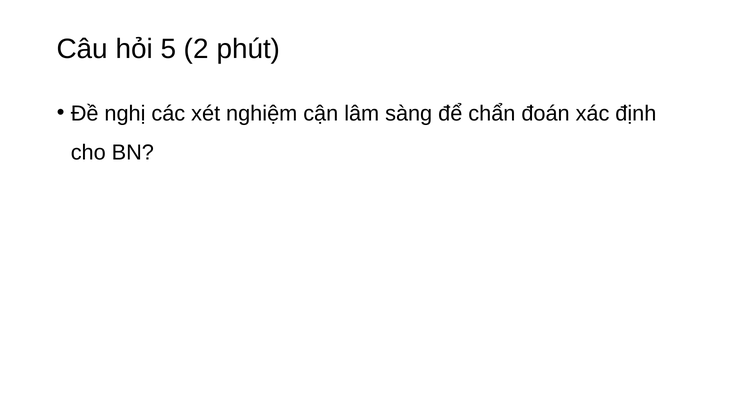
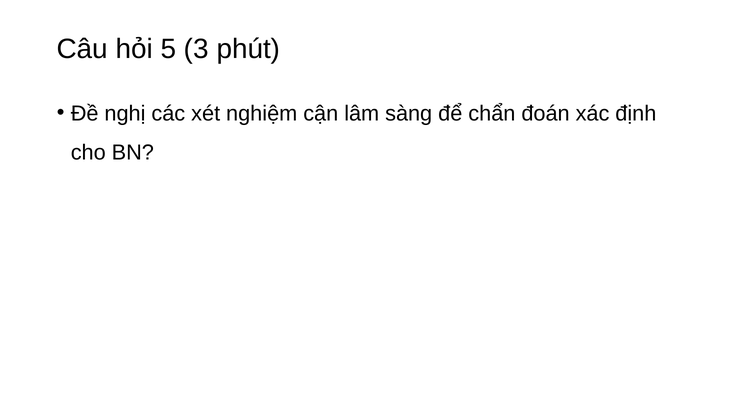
2: 2 -> 3 (196, 49)
